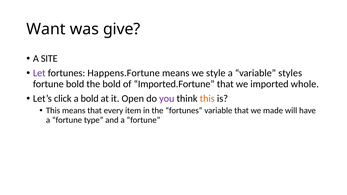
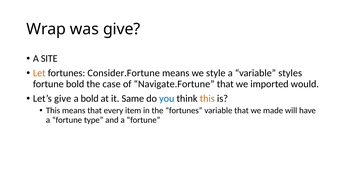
Want: Want -> Wrap (46, 29)
Let colour: purple -> orange (39, 73)
Happens.Fortune: Happens.Fortune -> Consider.Fortune (124, 73)
the bold: bold -> case (112, 84)
Imported.Fortune: Imported.Fortune -> Navigate.Fortune (174, 84)
whole: whole -> would (305, 84)
Let’s click: click -> give (63, 99)
Open: Open -> Same (133, 99)
you colour: purple -> blue (167, 99)
